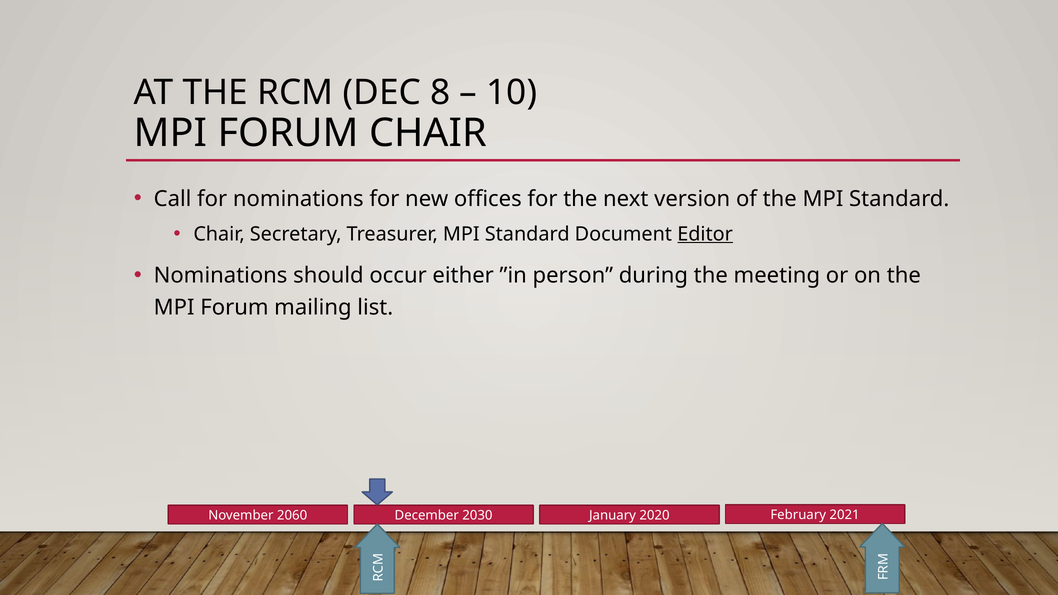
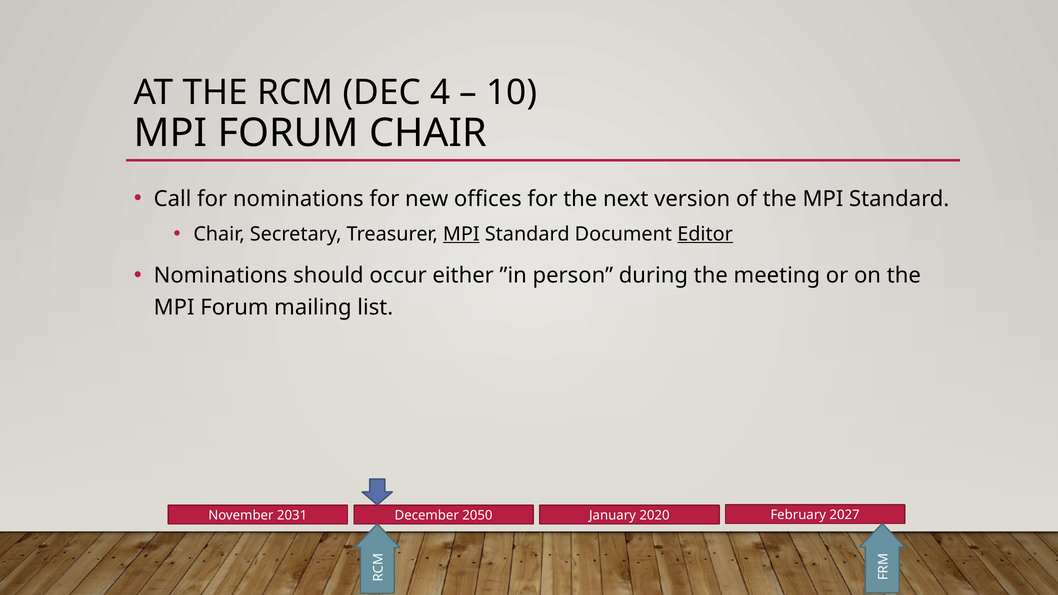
8: 8 -> 4 (440, 93)
MPI underline: none -> present (461, 234)
2060: 2060 -> 2031 (292, 516)
2030: 2030 -> 2050 (477, 516)
2021: 2021 -> 2027 (845, 515)
